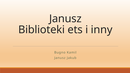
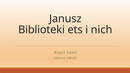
inny: inny -> nich (102, 30)
